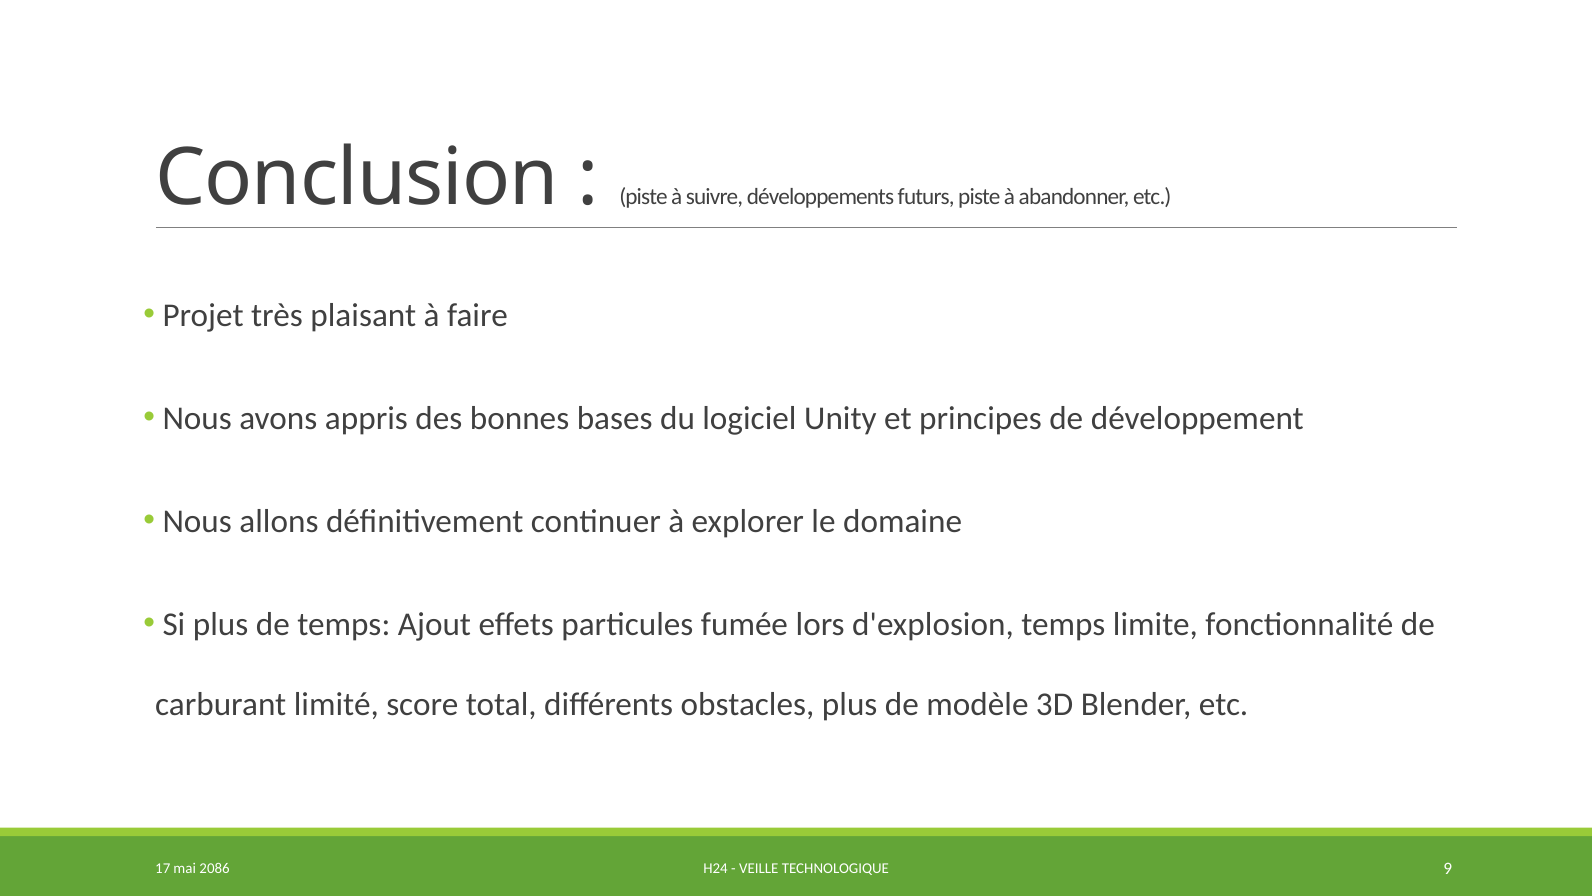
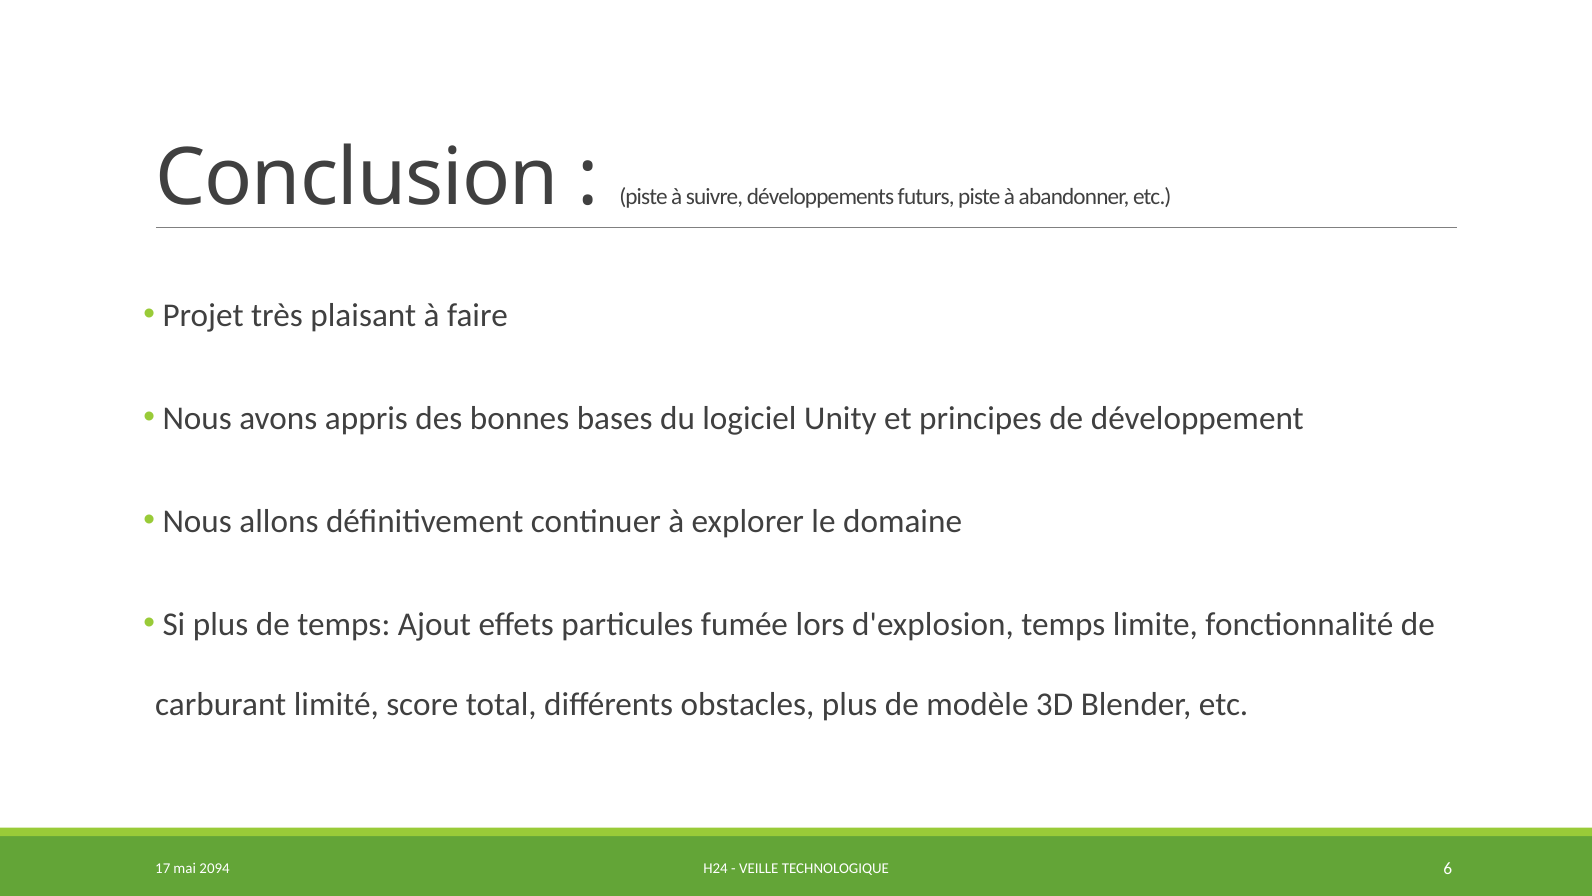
2086: 2086 -> 2094 (215, 868)
9: 9 -> 6 (1448, 868)
